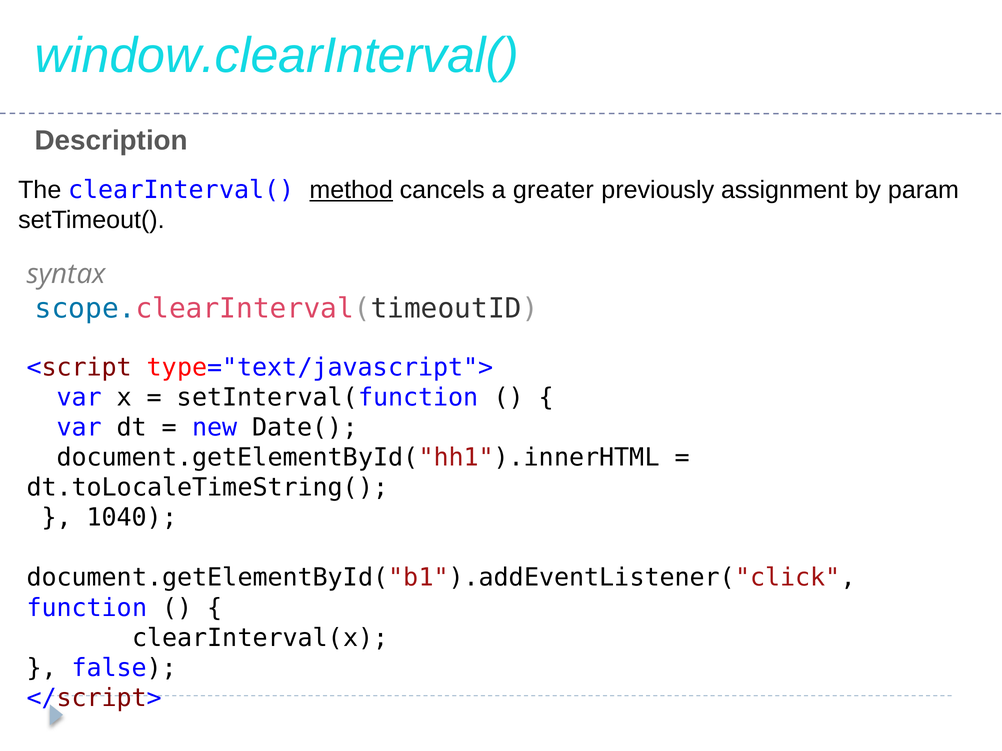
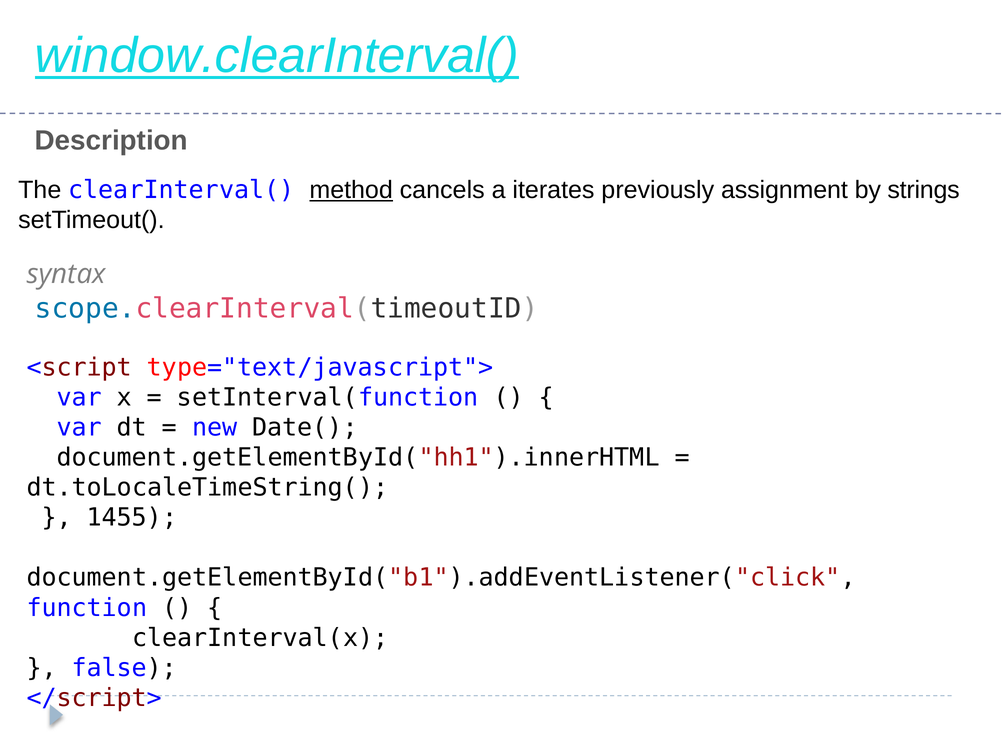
window.clearInterval( underline: none -> present (277, 56)
greater: greater -> iterates (553, 190)
param: param -> strings (924, 190)
1040: 1040 -> 1455 (132, 518)
